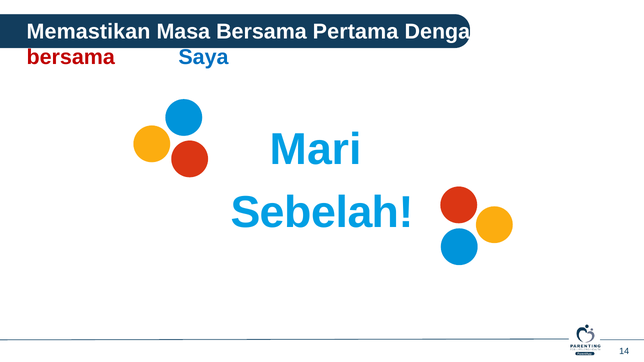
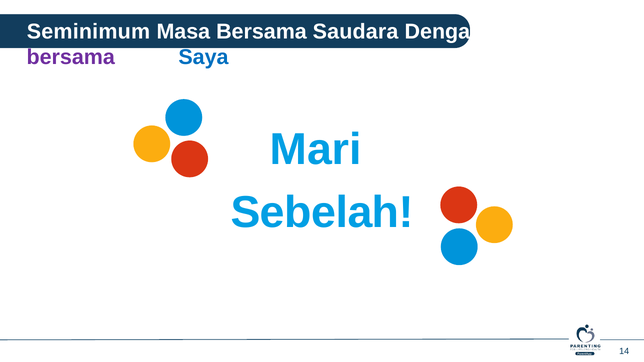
Memastikan: Memastikan -> Seminimum (88, 32)
Pertama: Pertama -> Saudara (356, 32)
bersama colour: red -> purple (71, 57)
